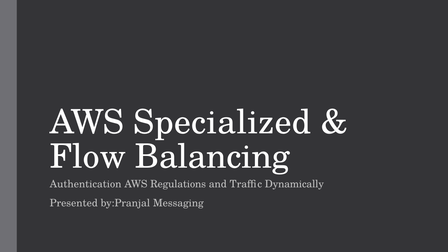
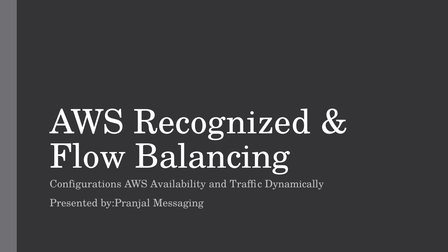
Specialized: Specialized -> Recognized (222, 122)
Authentication: Authentication -> Configurations (86, 184)
Regulations: Regulations -> Availability (178, 184)
